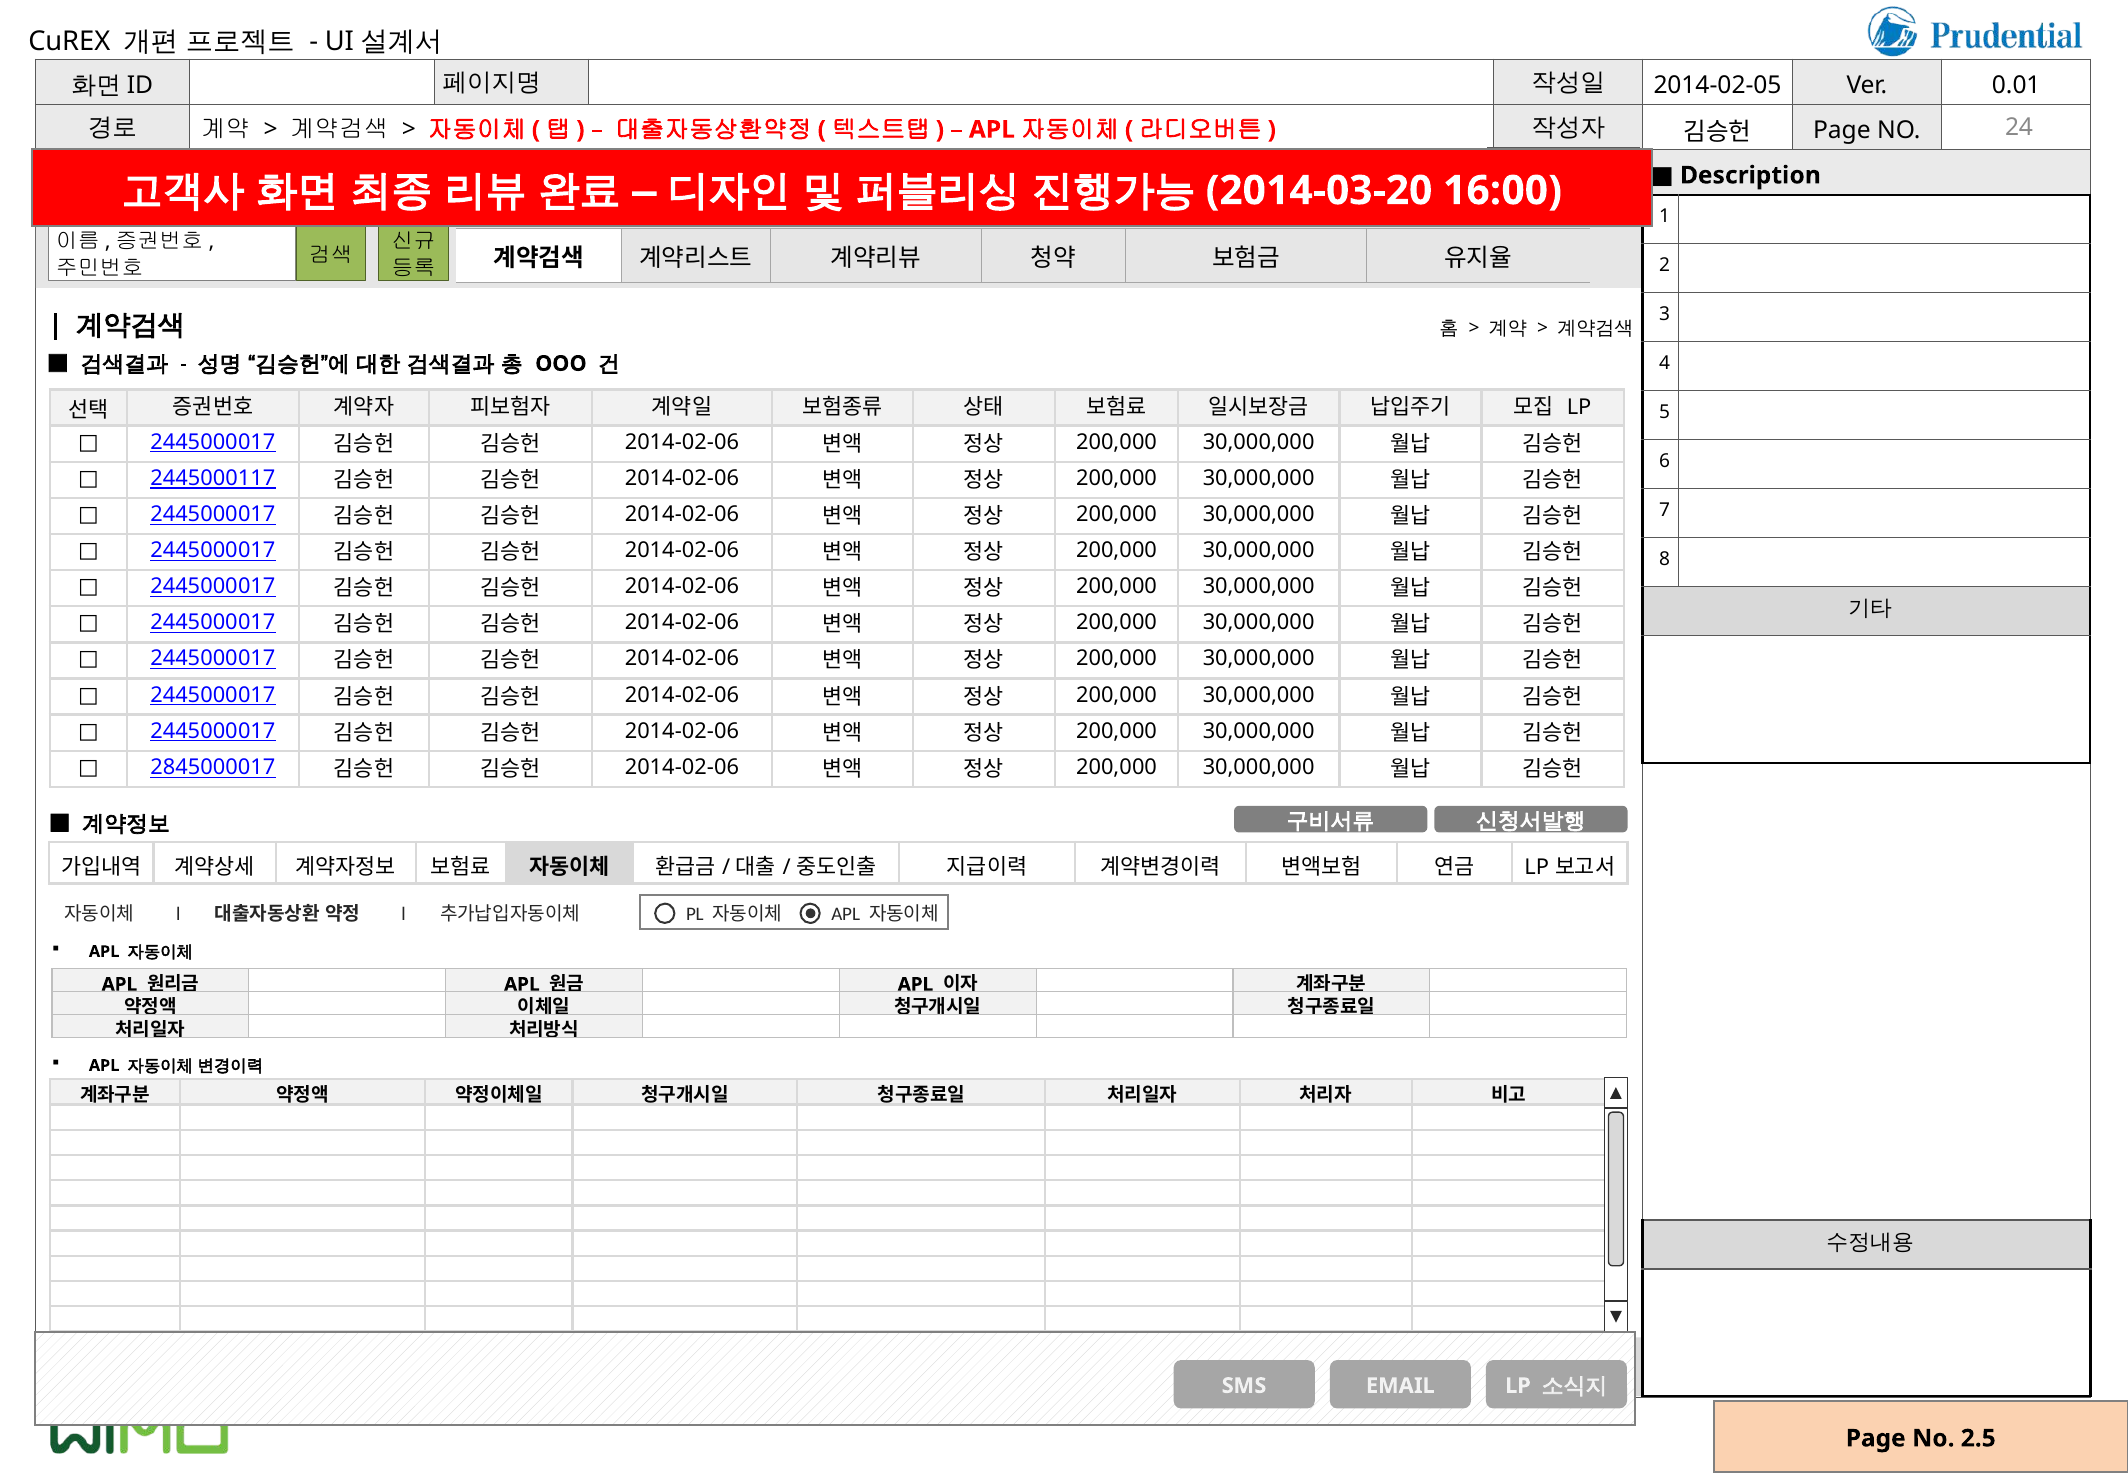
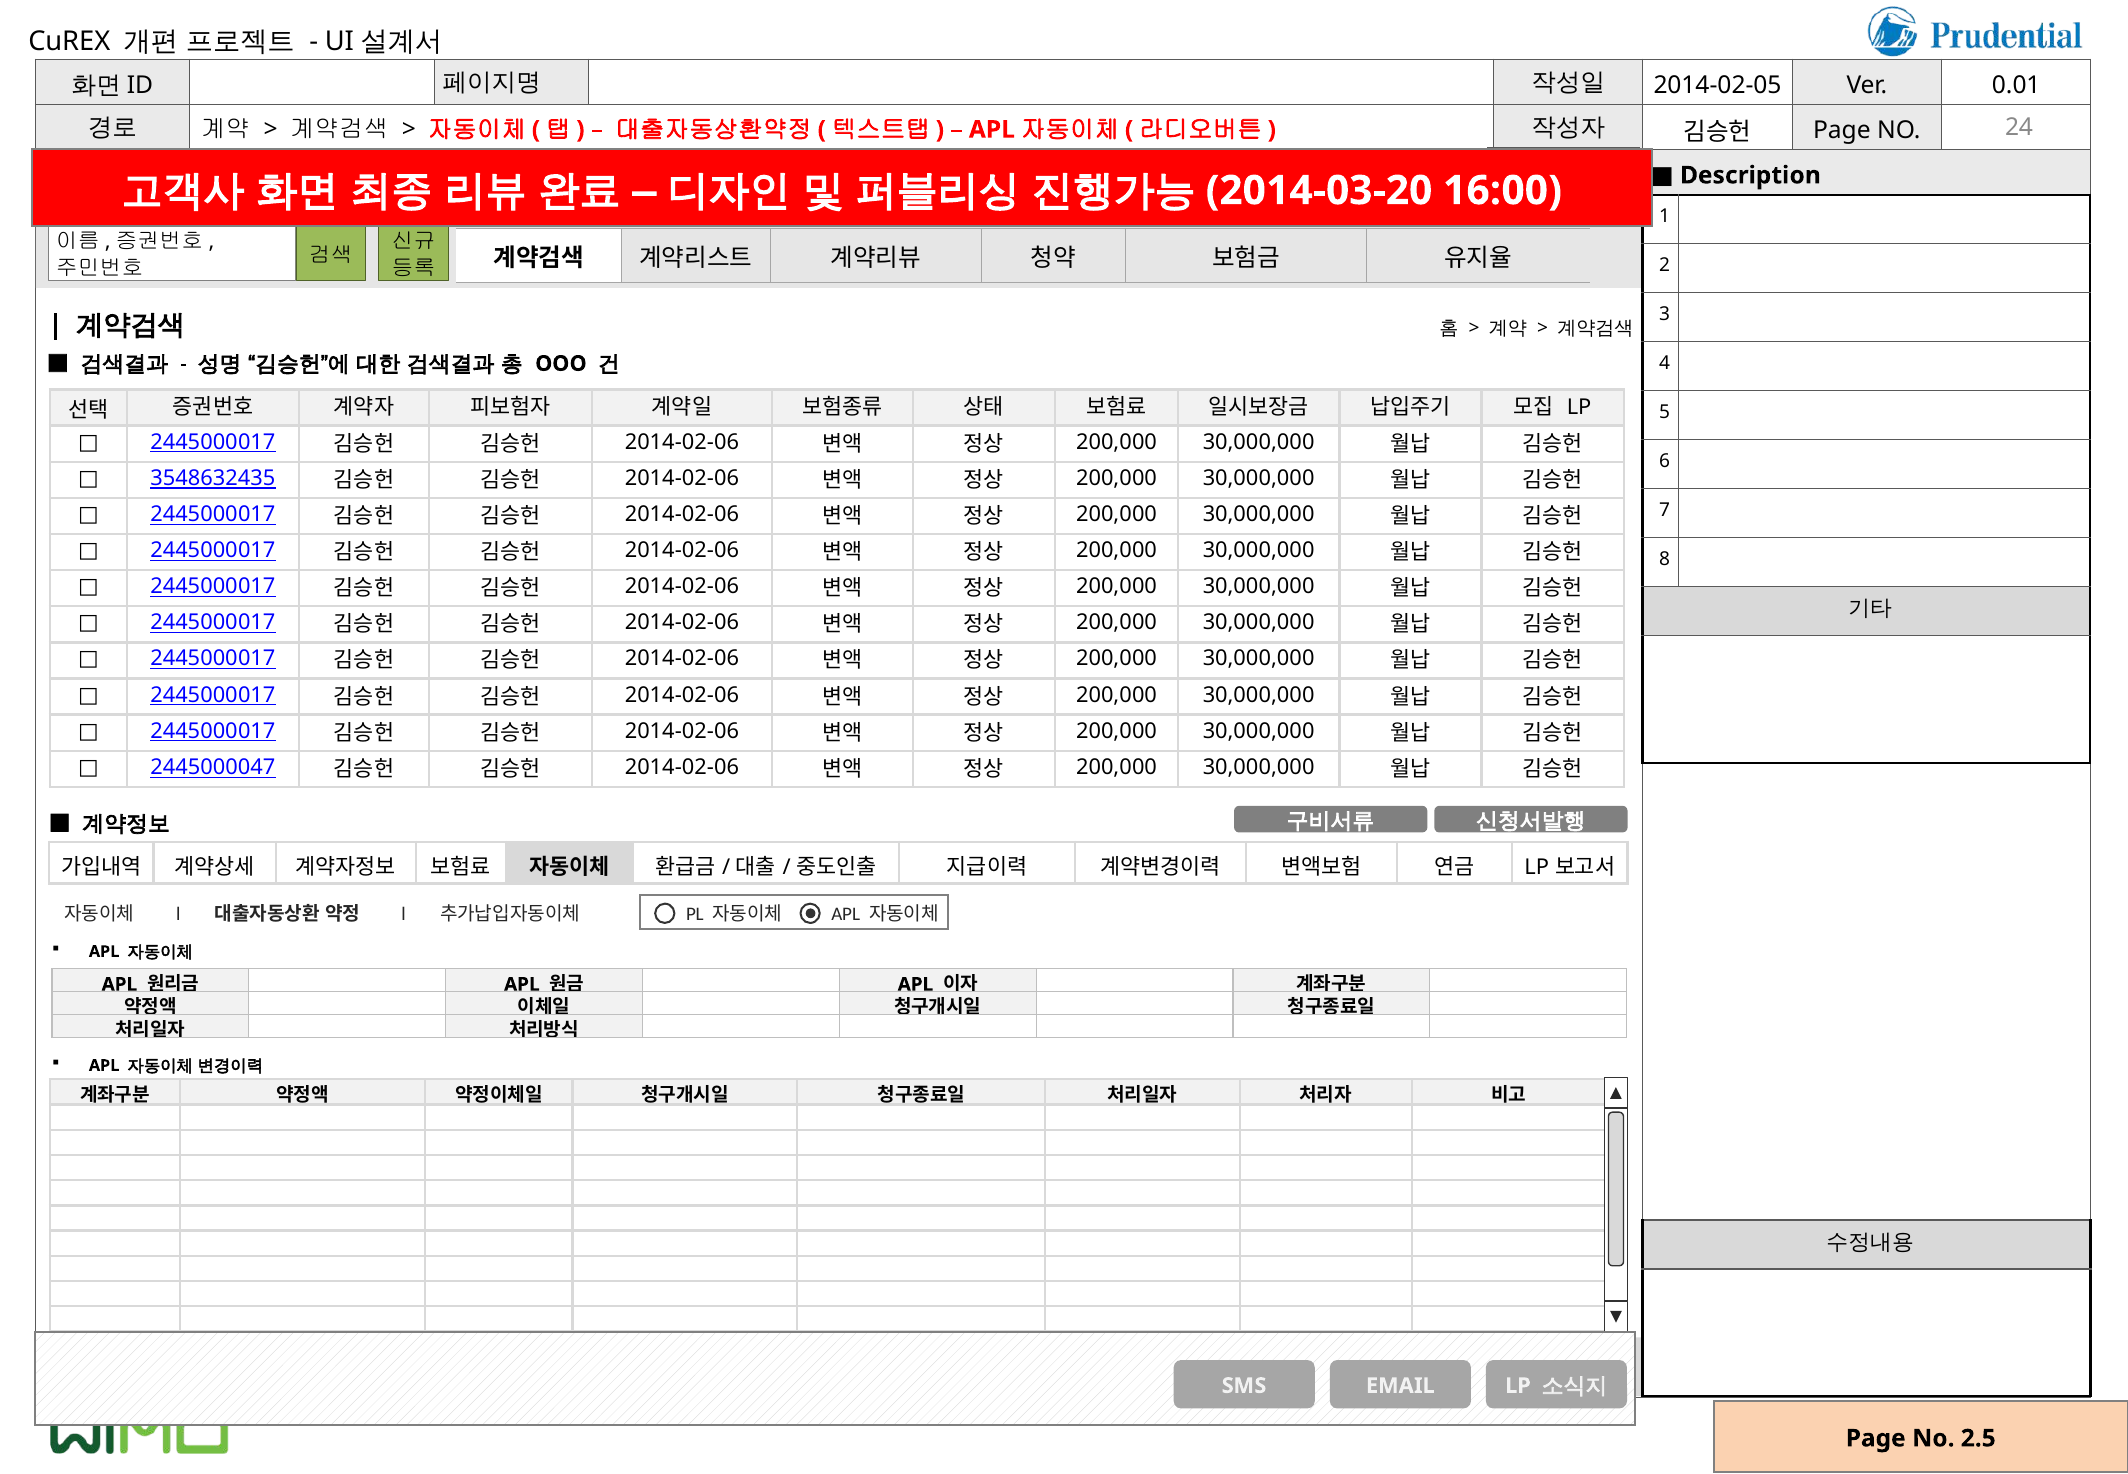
2445000117: 2445000117 -> 3548632435 (213, 478)
2845000017: 2845000017 -> 2445000047 (213, 767)
